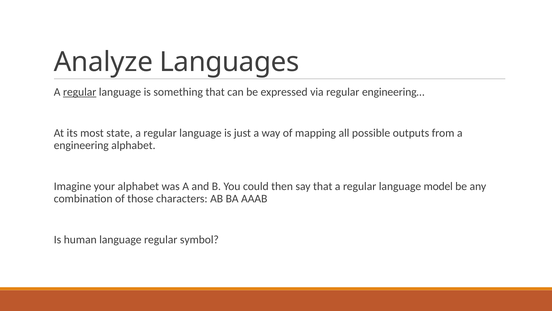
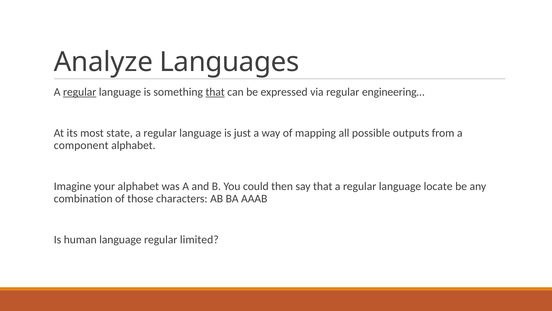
that underline: none -> present (215, 92)
engineering: engineering -> component (81, 145)
model: model -> locate (438, 186)
symbol: symbol -> limited (199, 239)
